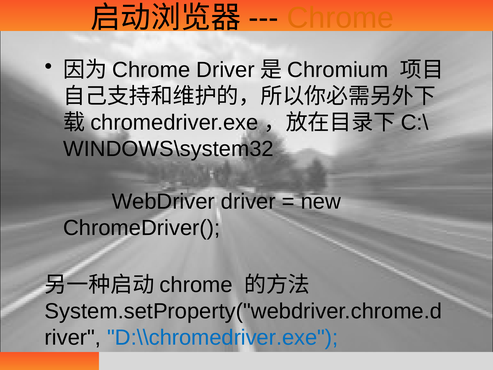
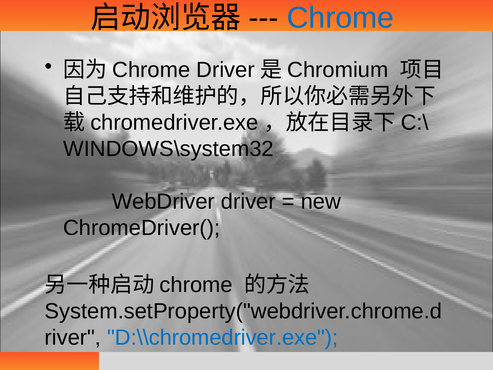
Chrome colour: orange -> blue (340, 18)
